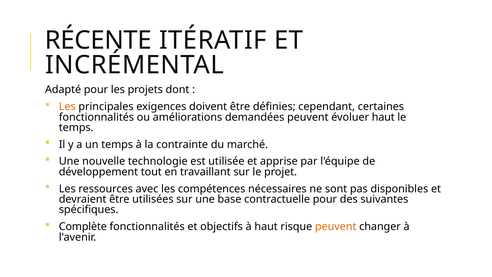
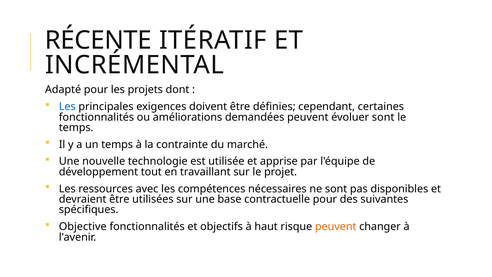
Les colour: orange -> blue (67, 107)
évoluer haut: haut -> sont (383, 117)
Complète: Complète -> Objective (83, 226)
